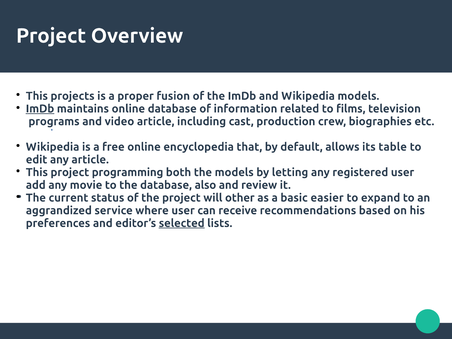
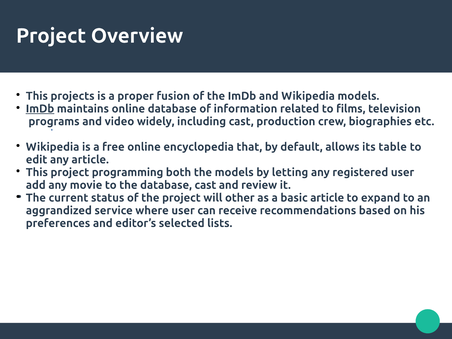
video article: article -> widely (156, 121)
database also: also -> cast (205, 185)
basic easier: easier -> article (327, 198)
selected underline: present -> none (182, 223)
